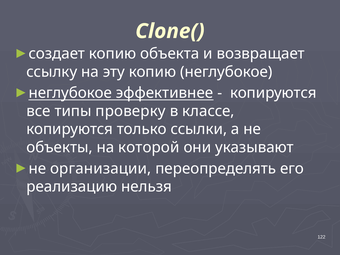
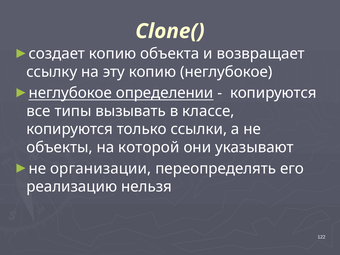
эффективнее: эффективнее -> определении (165, 93)
проверку: проверку -> вызывать (131, 111)
